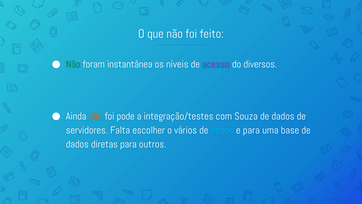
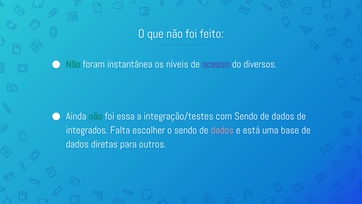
não colour: orange -> green (96, 116)
pode: pode -> essa (126, 116)
com Souza: Souza -> Sendo (246, 116)
servidores: servidores -> integrados (87, 130)
o vários: vários -> sendo (186, 130)
dados colour: light blue -> pink (222, 130)
e para: para -> está (251, 130)
